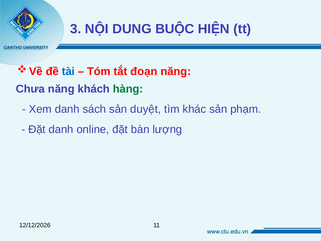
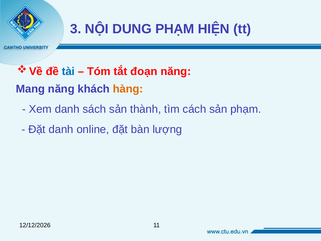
DUNG BUỘC: BUỘC -> PHẠM (175, 29)
Chưa: Chưa -> Mang (30, 89)
hàng colour: green -> orange (128, 89)
duyệt: duyệt -> thành (146, 109)
khác: khác -> cách (194, 109)
